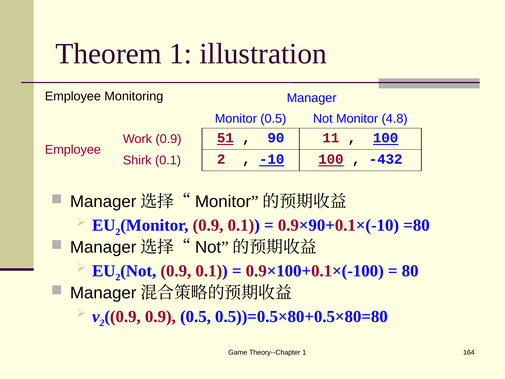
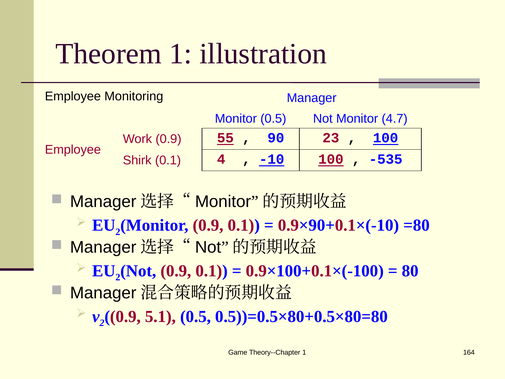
4.8: 4.8 -> 4.7 (395, 119)
51: 51 -> 55 (225, 138)
11: 11 -> 23 (331, 138)
0.1 2: 2 -> 4 (221, 159)
-432: -432 -> -535 (386, 159)
0.9 0.9: 0.9 -> 5.1 (160, 316)
